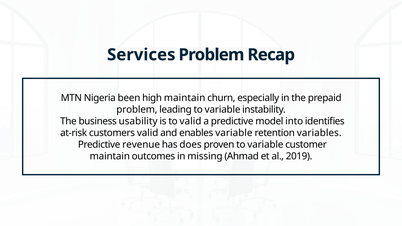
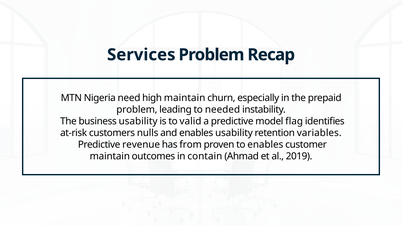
been: been -> need (129, 98)
leading to variable: variable -> needed (222, 110)
into: into -> flag (294, 121)
customers valid: valid -> nulls (148, 133)
enables variable: variable -> usability (234, 133)
does: does -> from (191, 145)
proven to variable: variable -> enables (265, 145)
missing: missing -> contain (205, 156)
